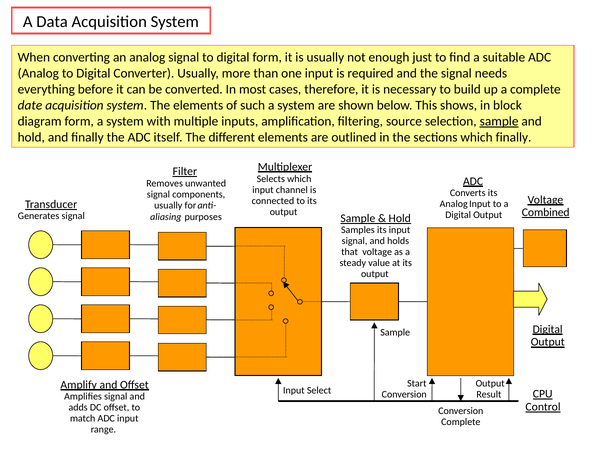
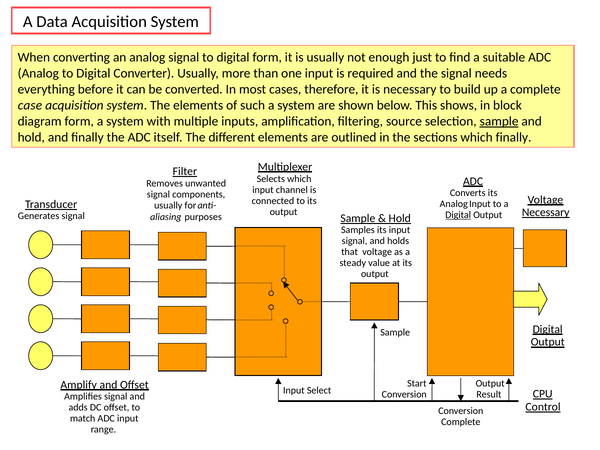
date: date -> case (30, 105)
Combined: Combined -> Necessary (546, 213)
Digital underline: none -> present (458, 215)
